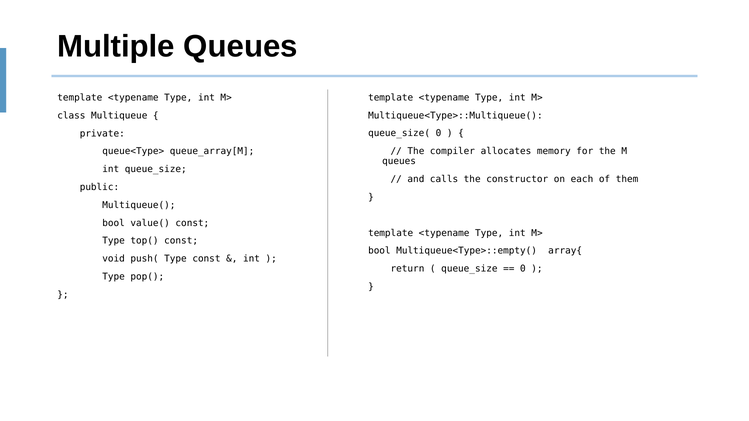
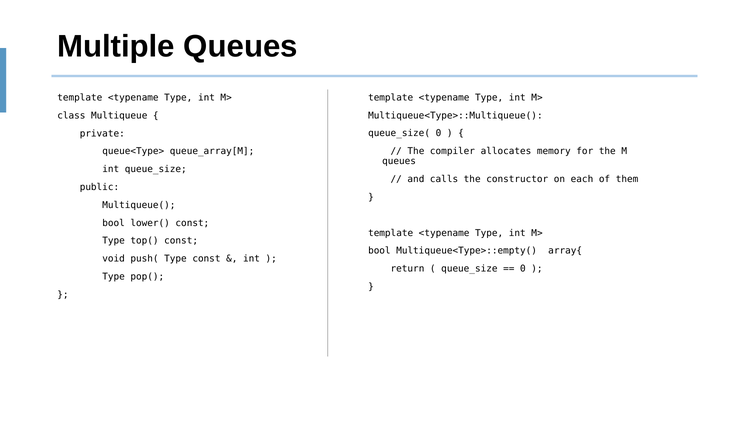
value(: value( -> lower( (150, 223)
